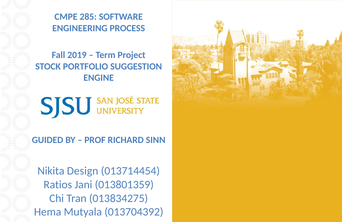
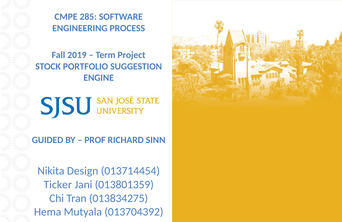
Ratios: Ratios -> Ticker (58, 185)
